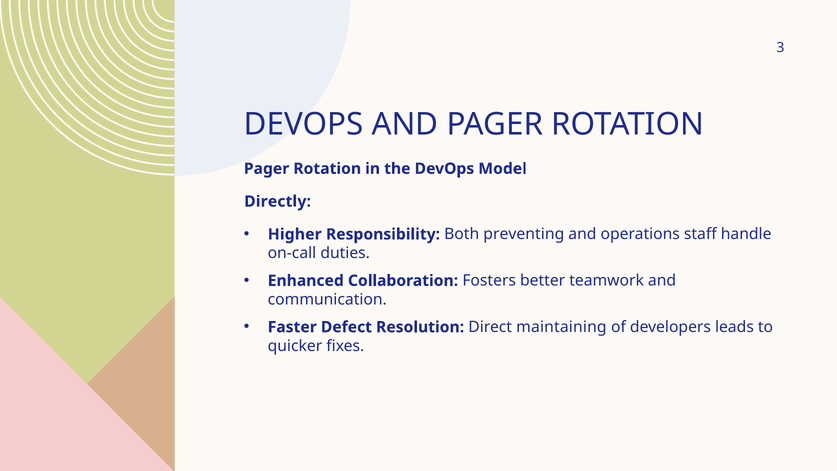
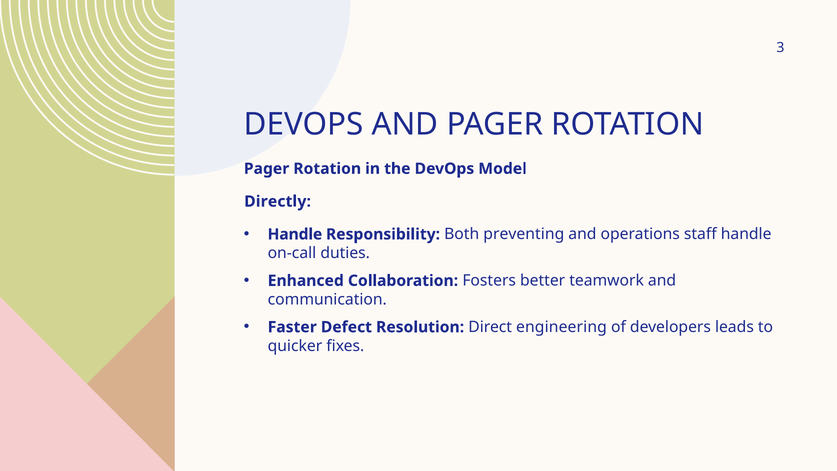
Higher: Higher -> Handle (295, 234)
maintaining: maintaining -> engineering (561, 327)
